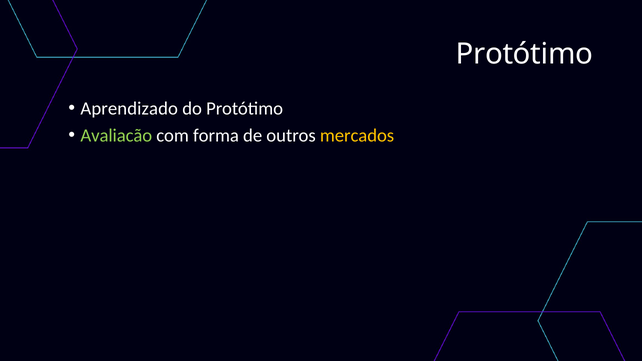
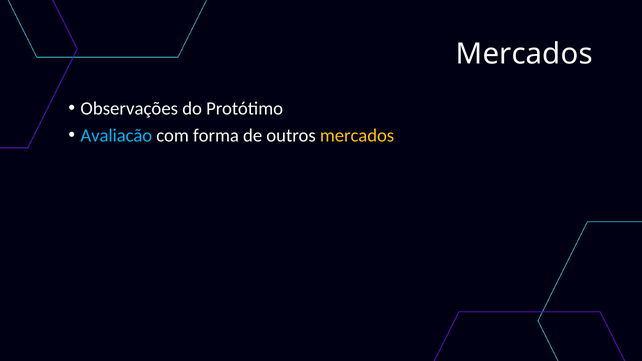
Protótimo: Protótimo -> Mercados (524, 54)
Aprendizado: Aprendizado -> Observações (129, 109)
Avaliacão colour: light green -> light blue (116, 135)
